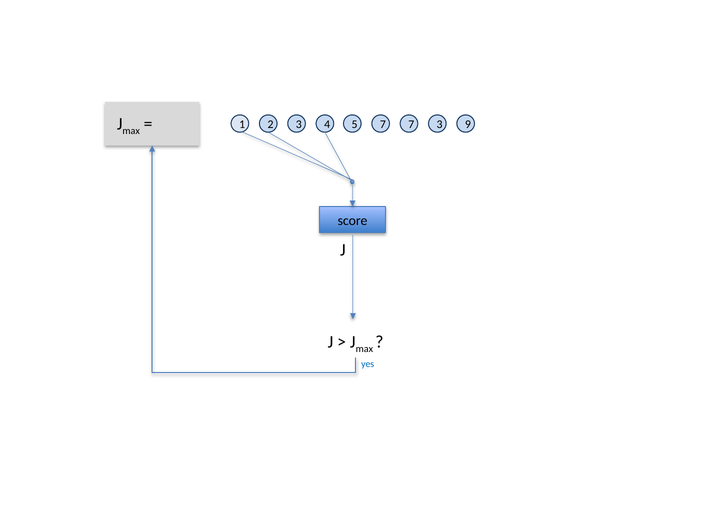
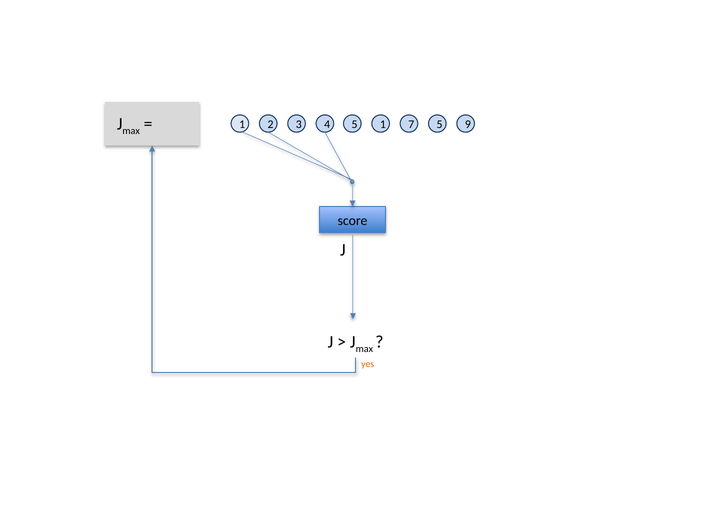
7: 7 -> 1 (383, 124)
7 3: 3 -> 5 (440, 124)
yes colour: blue -> orange (368, 364)
